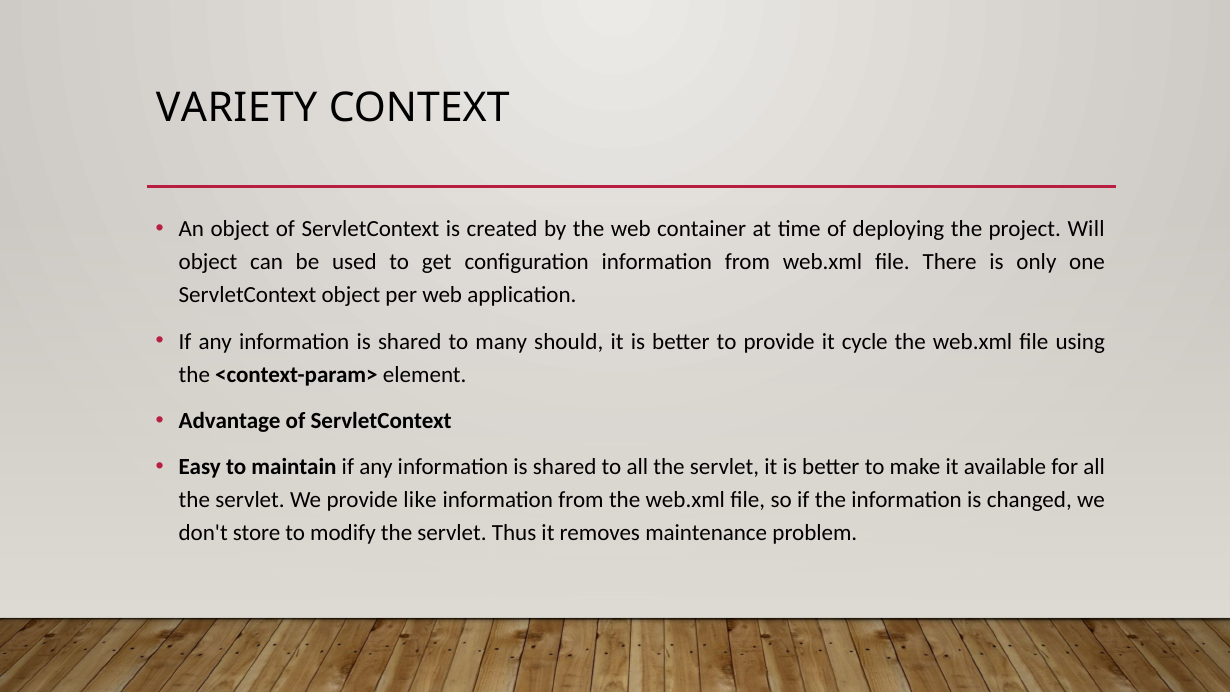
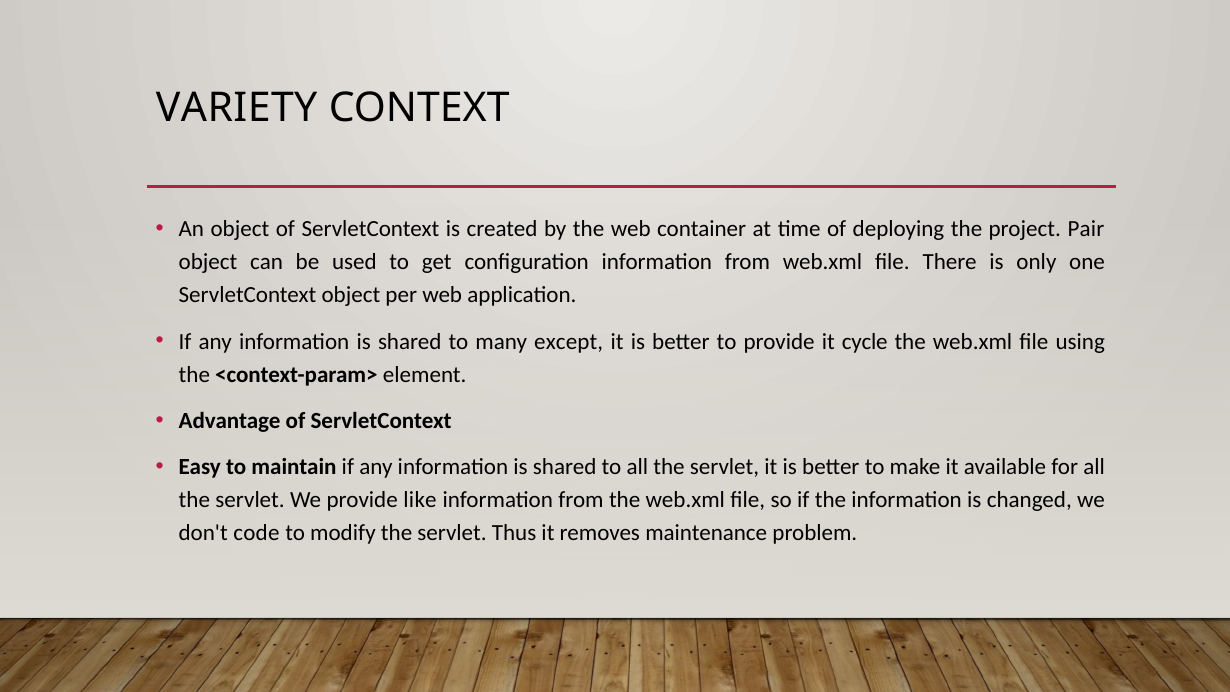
Will: Will -> Pair (1086, 229)
should: should -> except (569, 341)
store: store -> code (256, 533)
